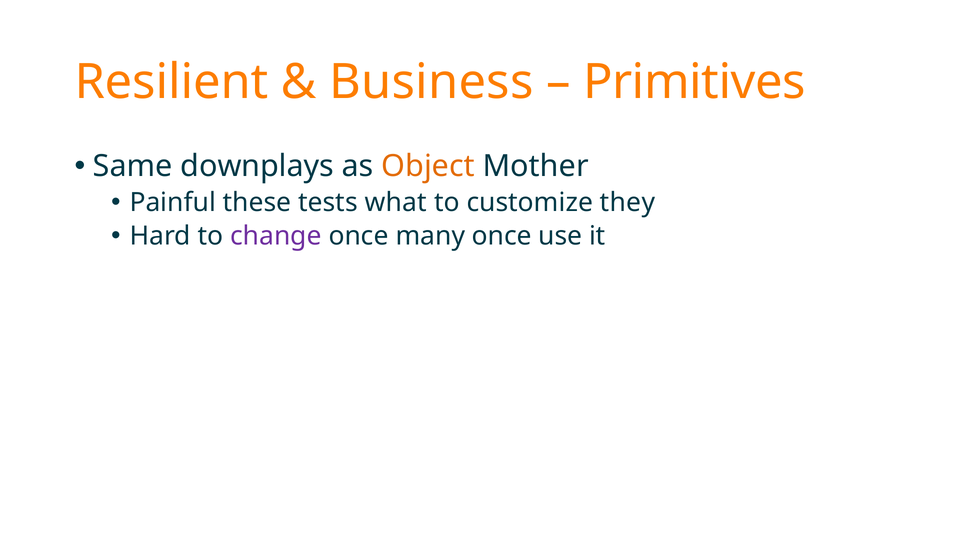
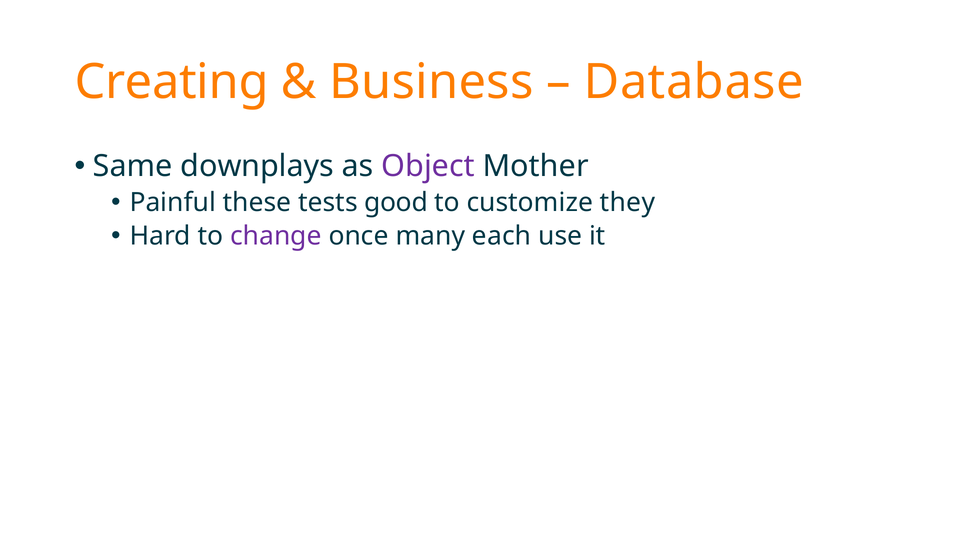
Resilient: Resilient -> Creating (172, 82)
Primitives: Primitives -> Database (694, 82)
Object colour: orange -> purple (428, 166)
what: what -> good (396, 202)
many once: once -> each (502, 236)
